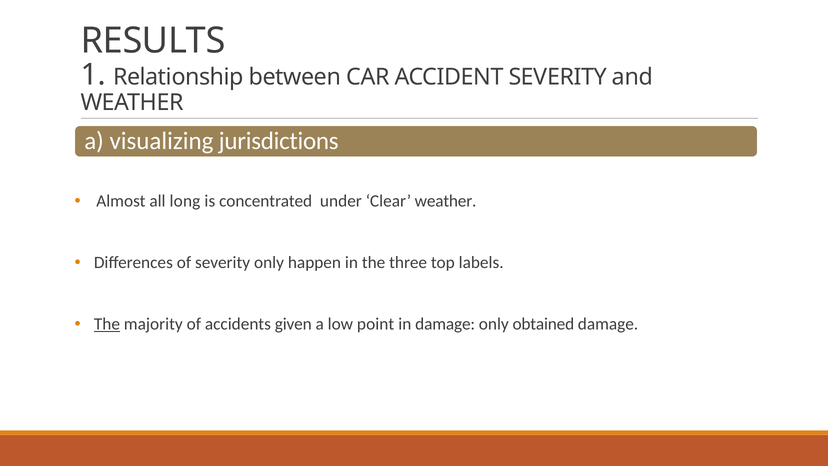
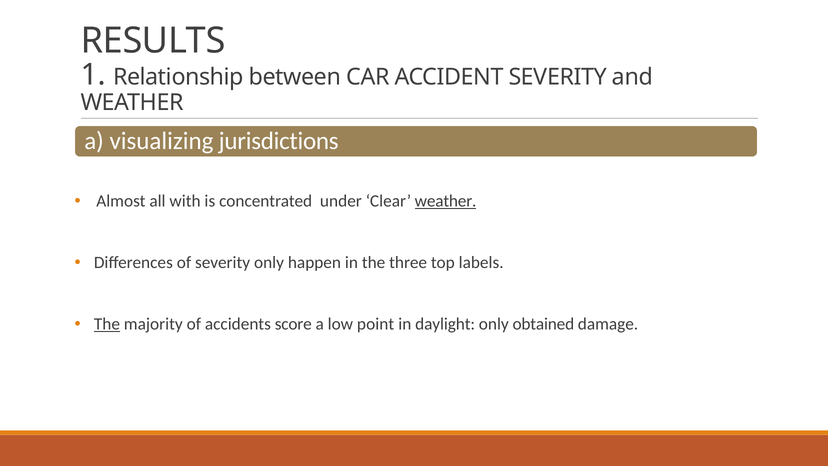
long: long -> with (185, 201)
weather underline: none -> present (446, 201)
given: given -> score (293, 324)
in damage: damage -> daylight (445, 324)
